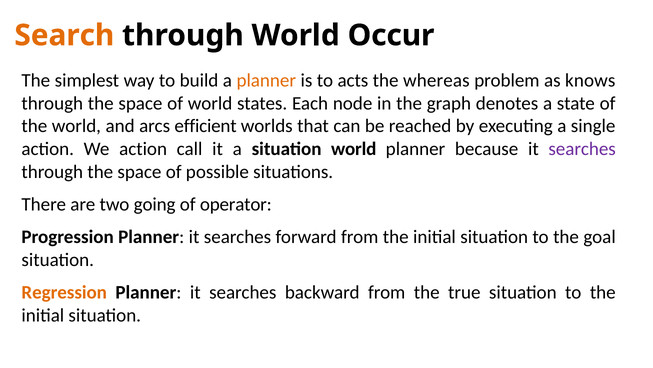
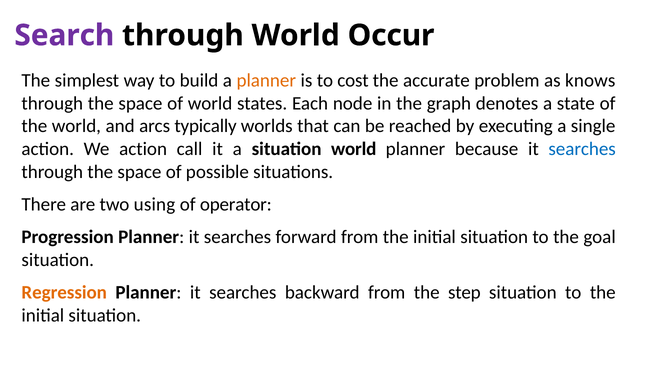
Search colour: orange -> purple (64, 35)
acts: acts -> cost (353, 80)
whereas: whereas -> accurate (436, 80)
efficient: efficient -> typically (206, 126)
searches colour: purple -> blue (582, 149)
going: going -> using (154, 204)
true: true -> step (464, 292)
